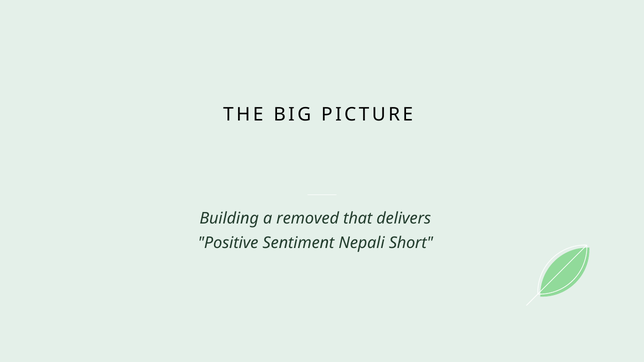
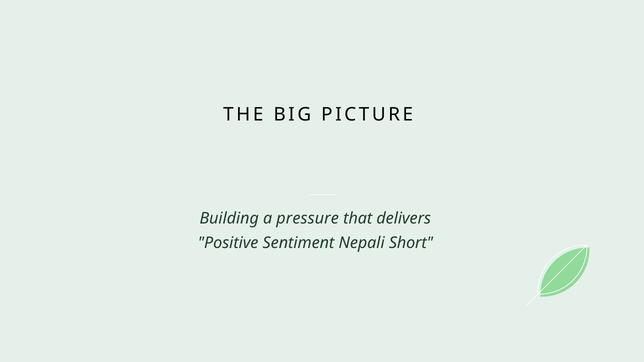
removed: removed -> pressure (308, 219)
